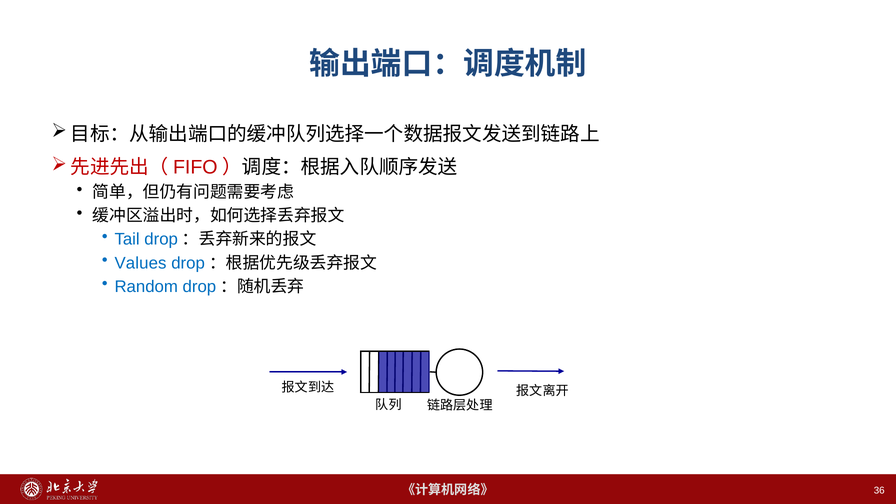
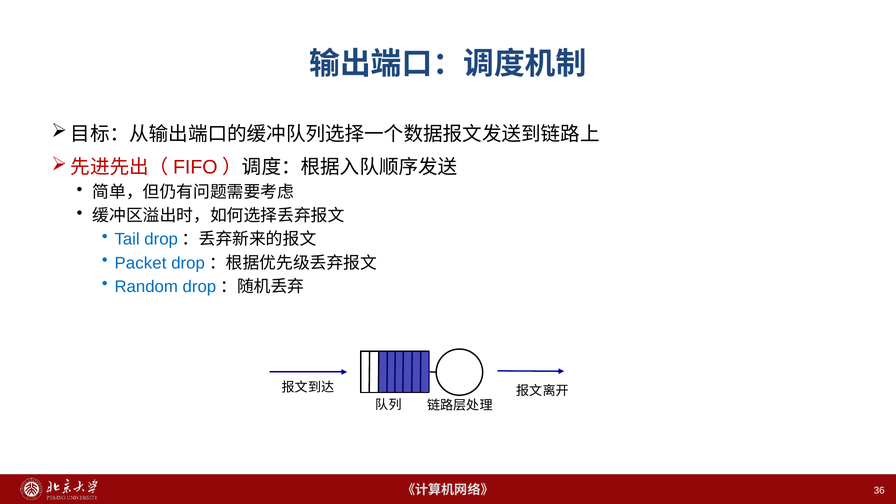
Values: Values -> Packet (141, 263)
